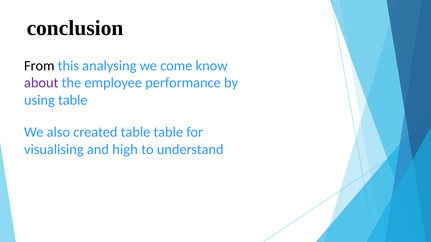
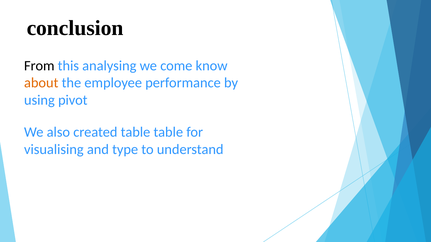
about colour: purple -> orange (41, 83)
using table: table -> pivot (73, 100)
high: high -> type (125, 150)
